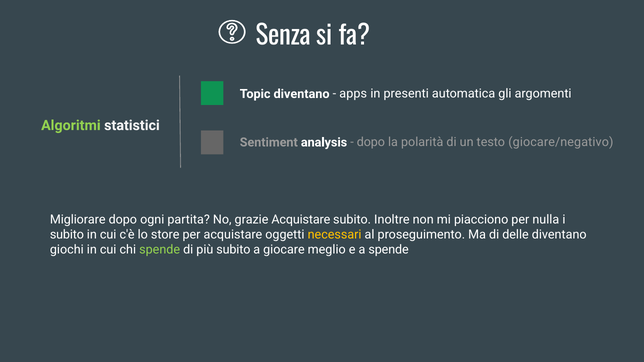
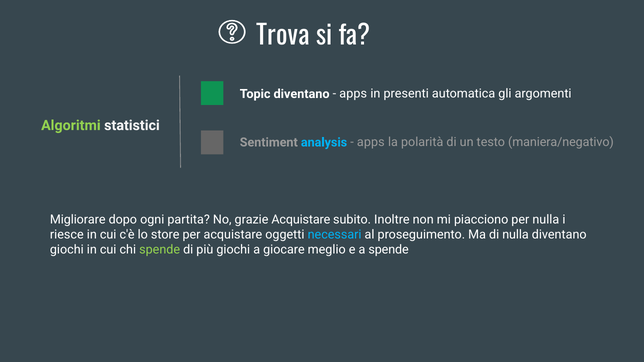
Senza: Senza -> Trova (283, 36)
analysis colour: white -> light blue (324, 142)
dopo: dopo -> apps (371, 142)
giocare/negativo: giocare/negativo -> maniera/negativo (561, 142)
subito: subito -> riesce (67, 235)
necessari colour: yellow -> light blue (335, 235)
di delle: delle -> nulla (516, 235)
più subito: subito -> giochi (233, 250)
